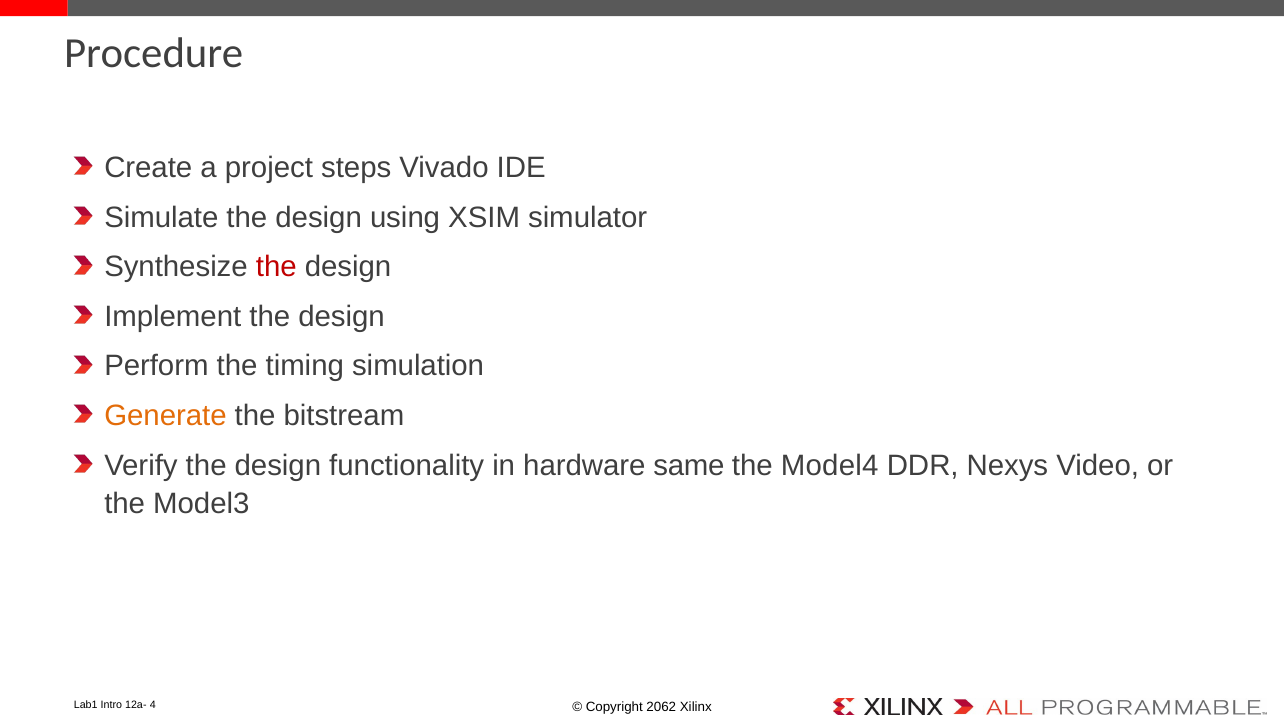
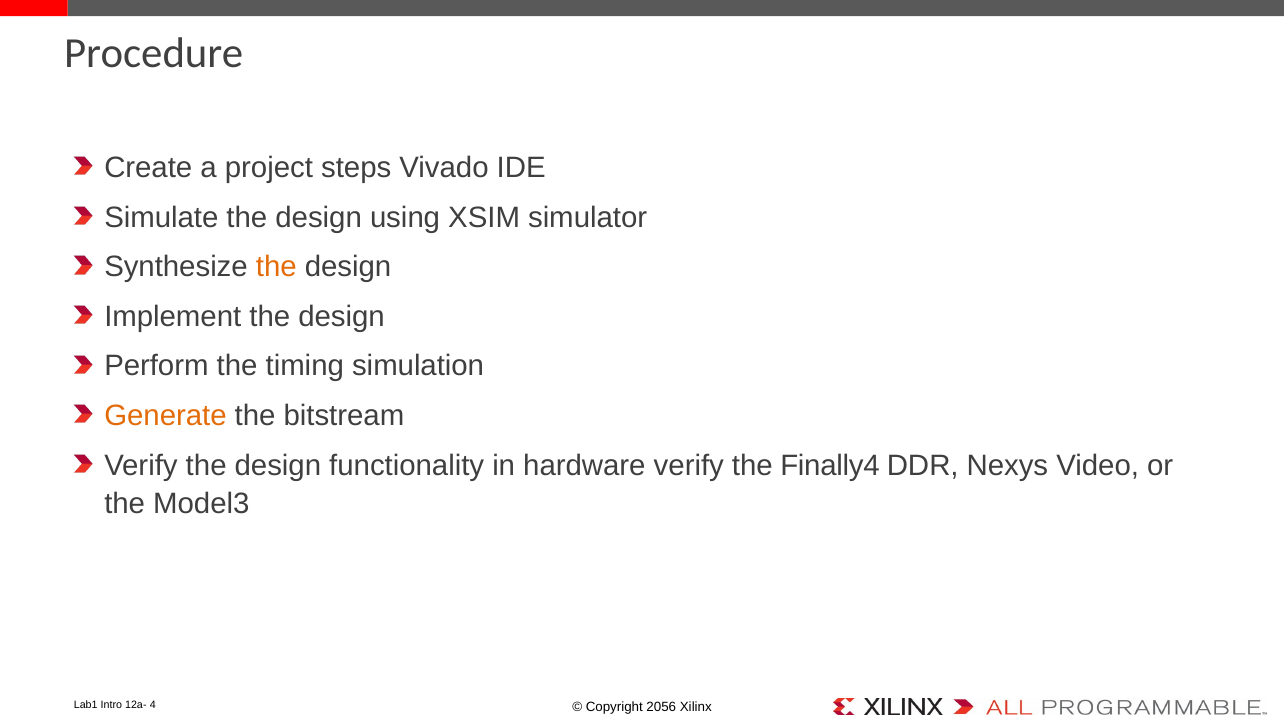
the colour: red -> orange (276, 267)
hardware same: same -> verify (689, 465)
Model4: Model4 -> Finally4 (830, 465)
2062: 2062 -> 2056 (661, 707)
